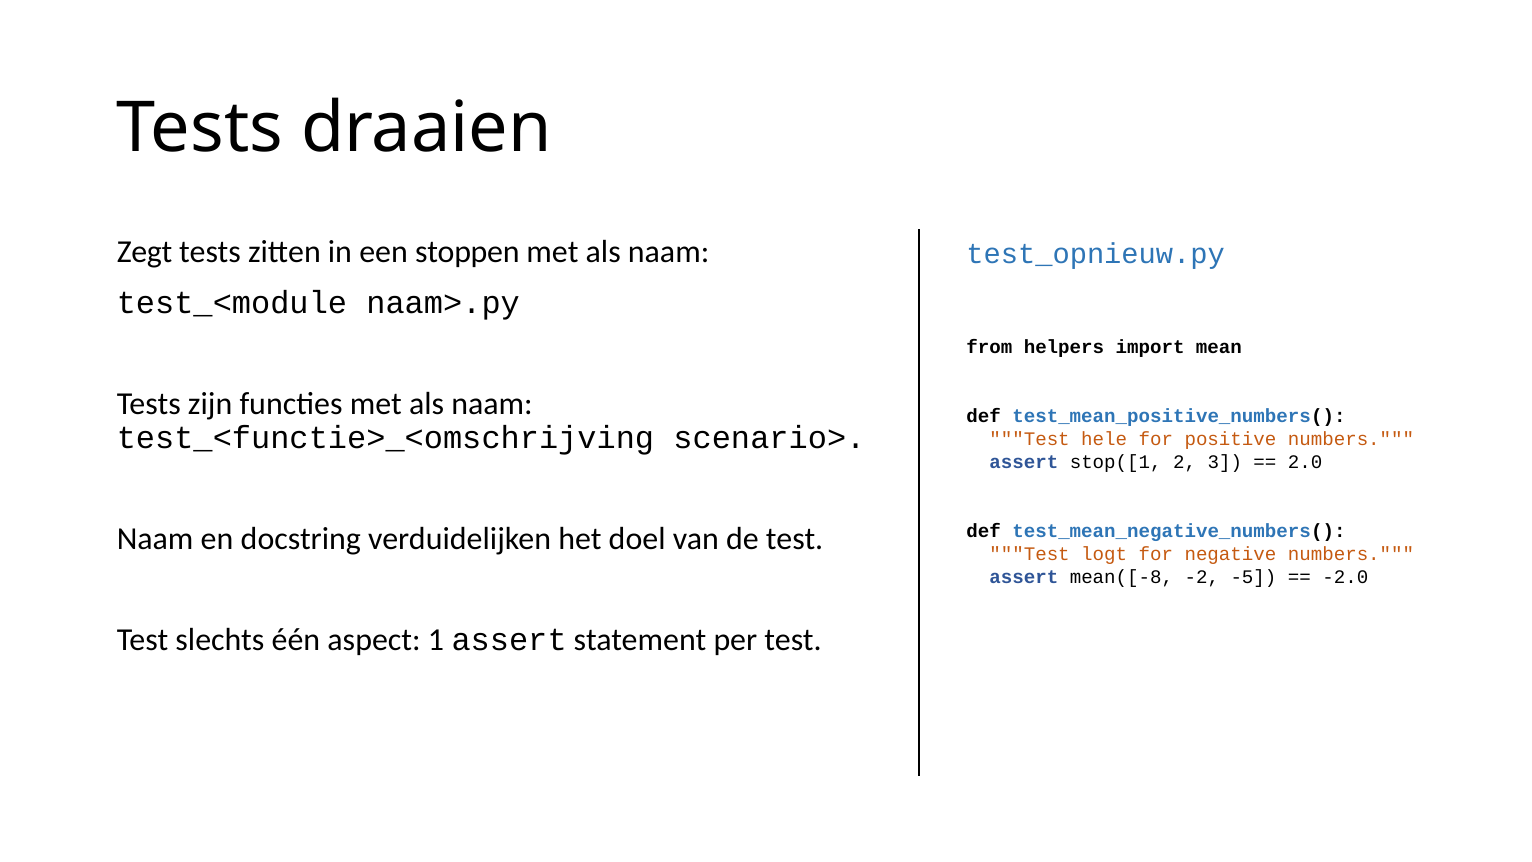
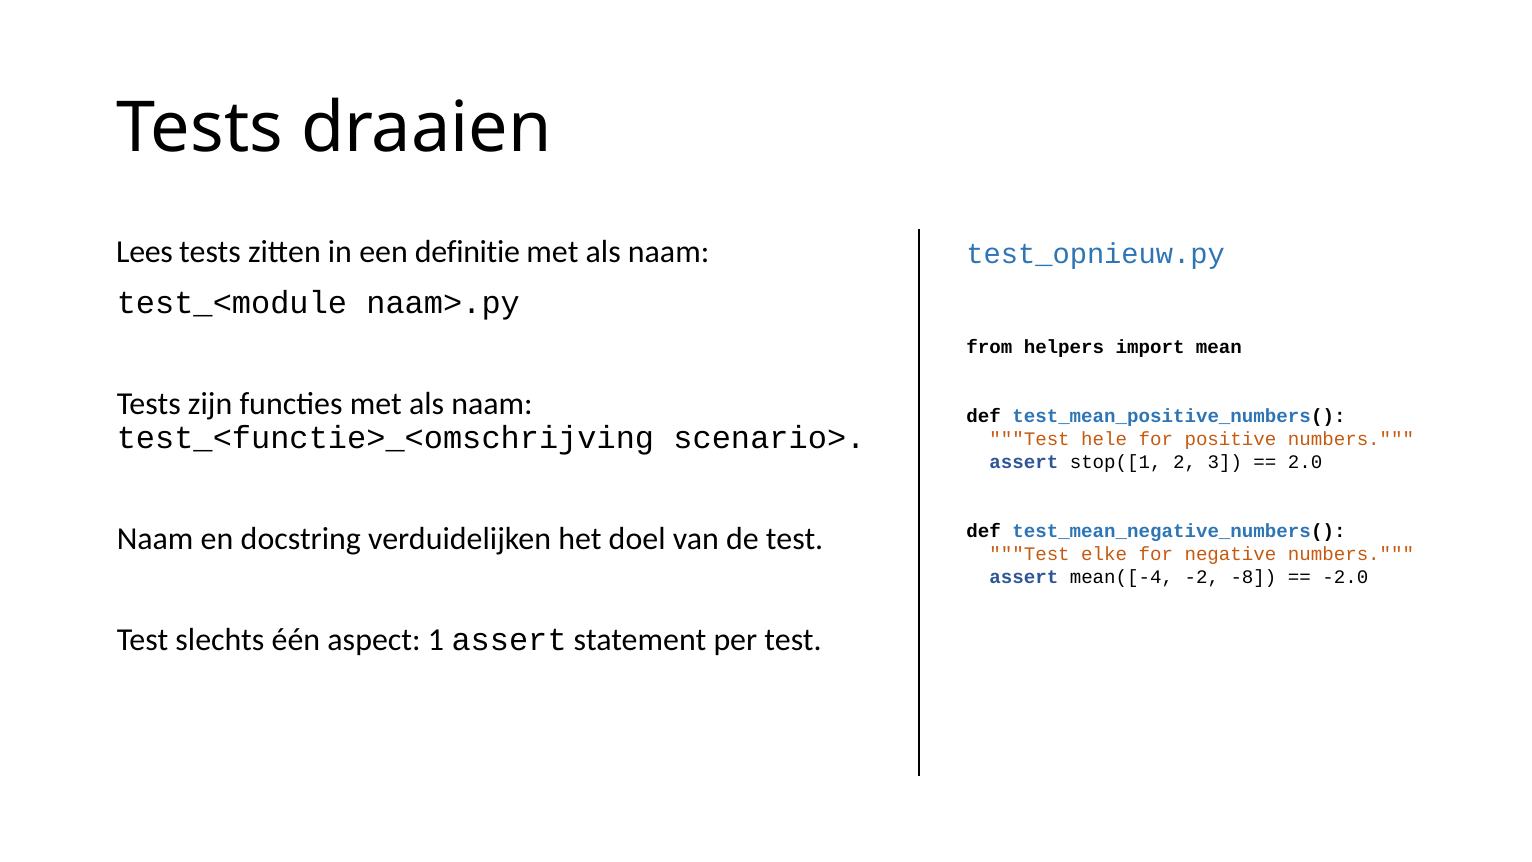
Zegt: Zegt -> Lees (145, 252)
stoppen: stoppen -> definitie (467, 252)
logt: logt -> elke (1104, 554)
mean([-8: mean([-8 -> mean([-4 (1121, 577)
-5: -5 -> -8 (1253, 577)
